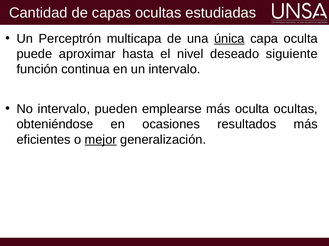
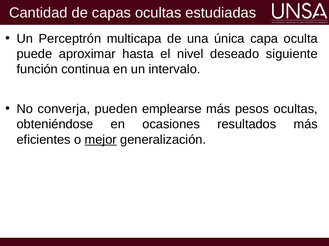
única underline: present -> none (229, 39)
No intervalo: intervalo -> converja (64, 109)
más oculta: oculta -> pesos (252, 109)
